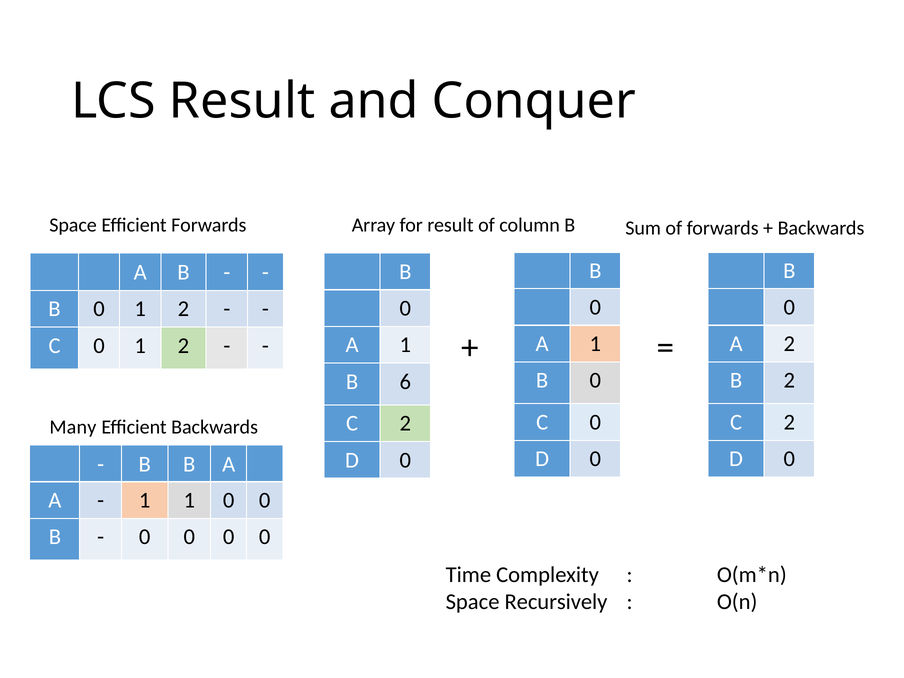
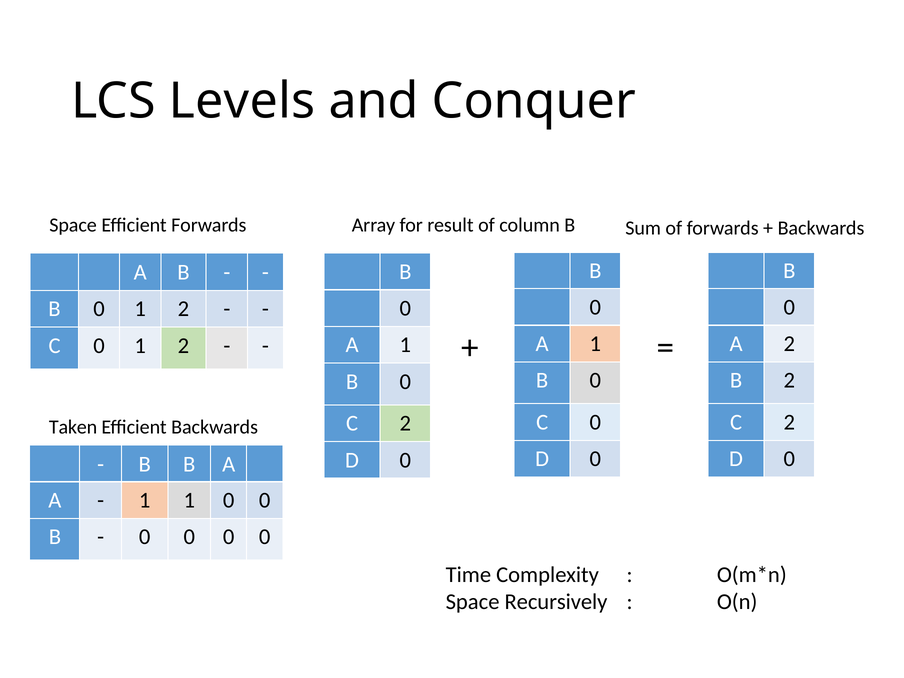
LCS Result: Result -> Levels (242, 101)
6: 6 -> 0 (405, 382)
Many: Many -> Taken (73, 427)
